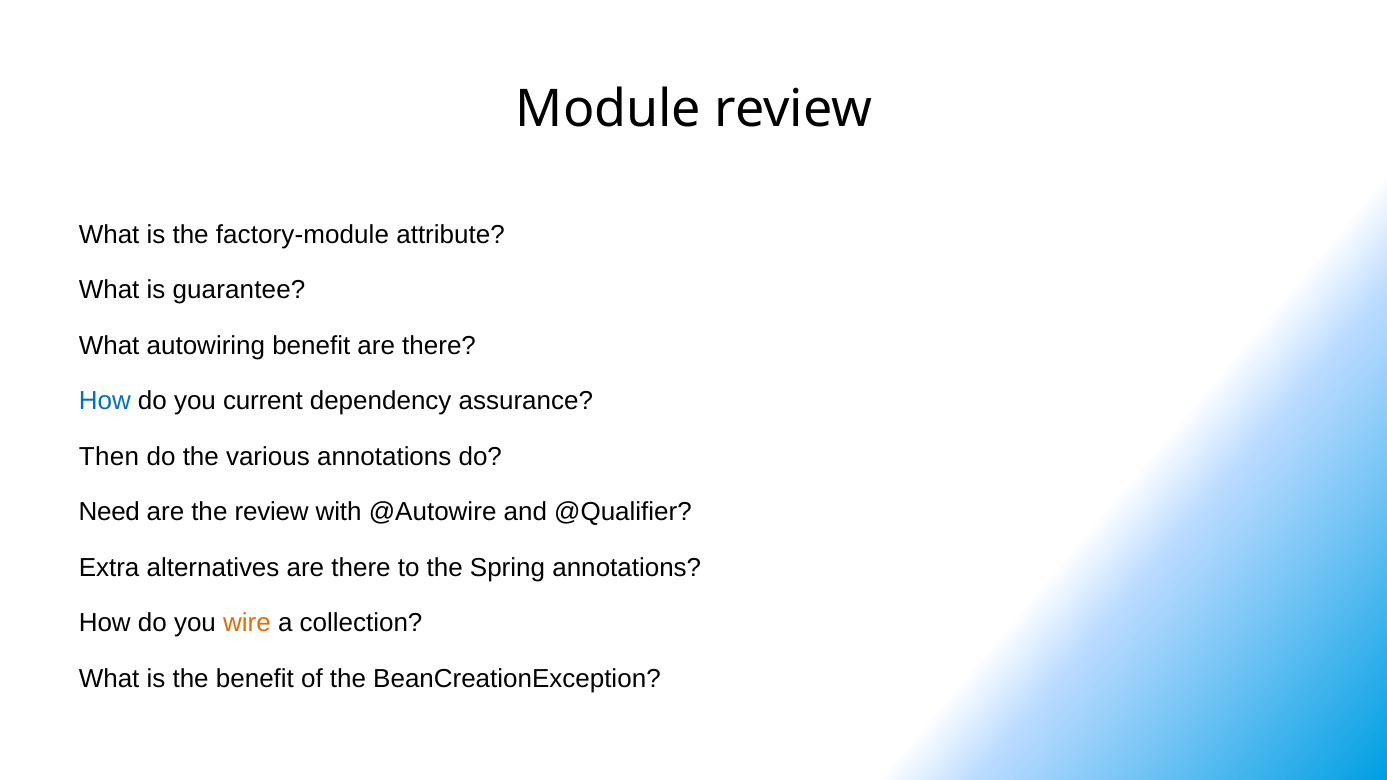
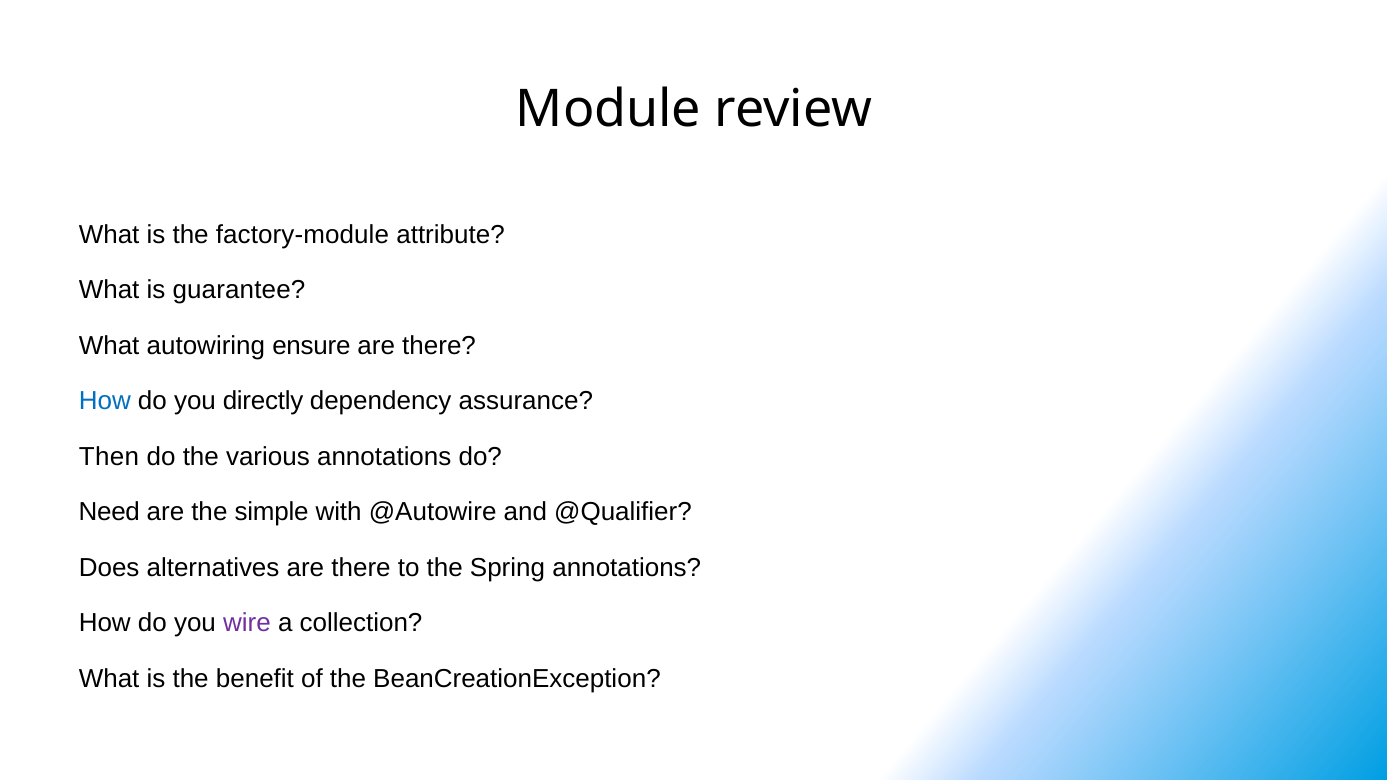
autowiring benefit: benefit -> ensure (311, 346)
current: current -> directly (263, 401)
the review: review -> simple (272, 512)
Extra: Extra -> Does (109, 568)
wire colour: orange -> purple (247, 623)
